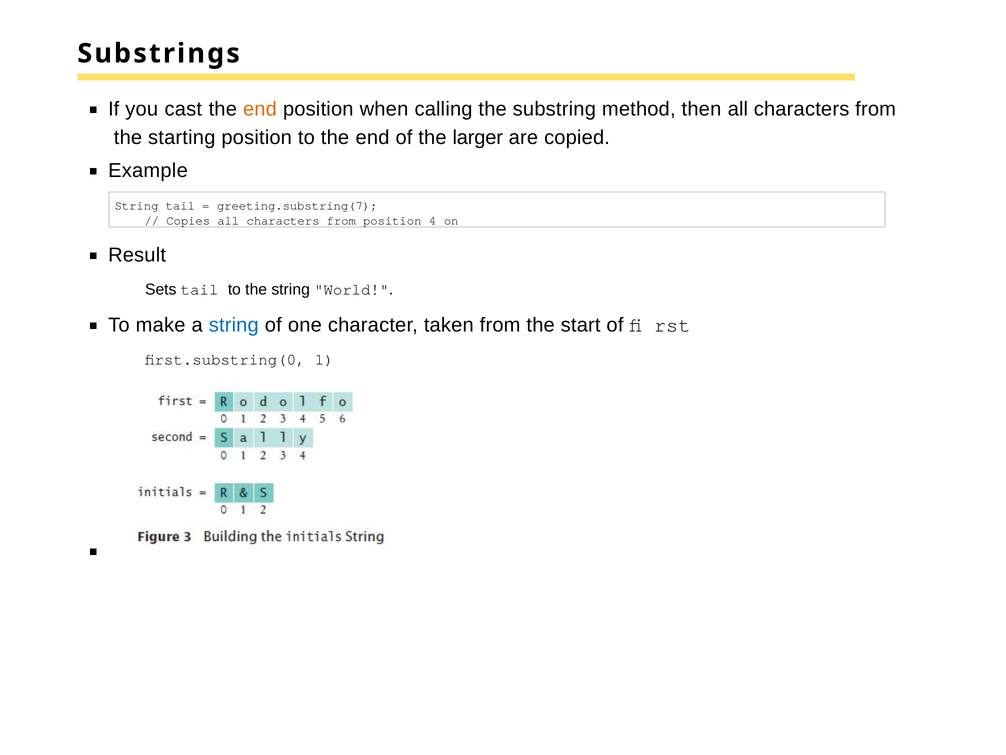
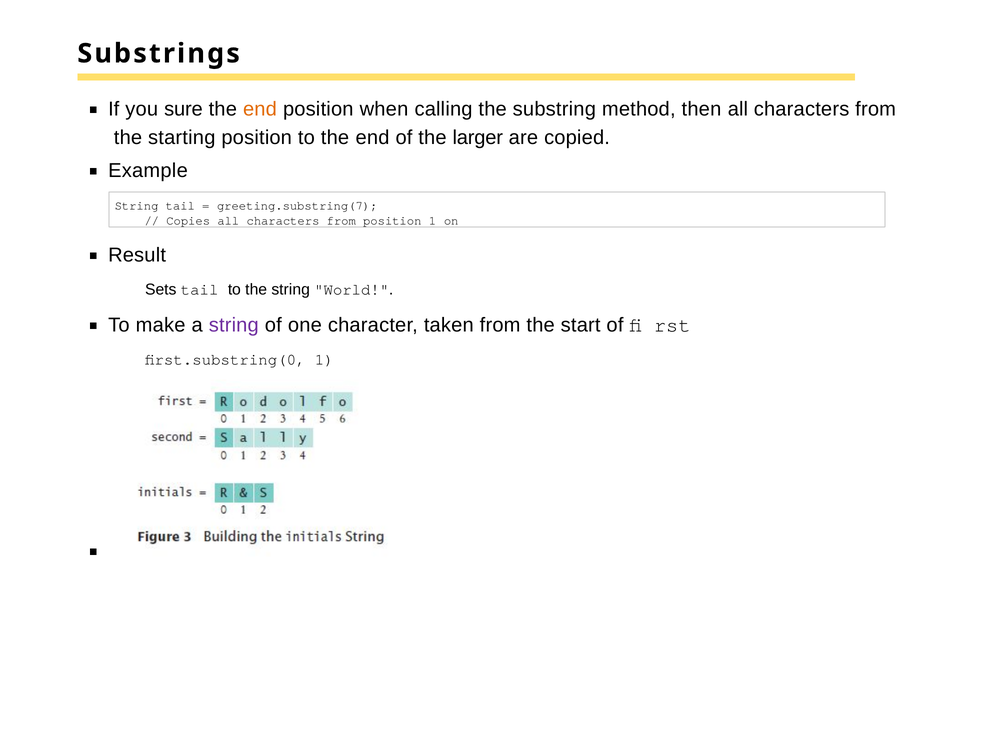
cast: cast -> sure (183, 109)
position 4: 4 -> 1 (432, 220)
string colour: blue -> purple (234, 325)
